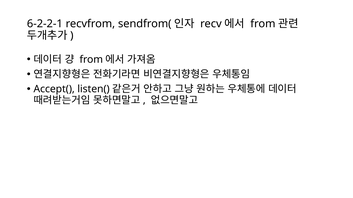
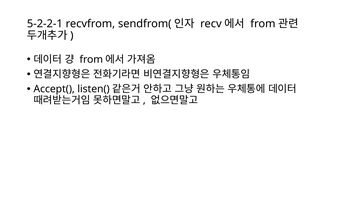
6-2-2-1: 6-2-2-1 -> 5-2-2-1 (45, 24)
